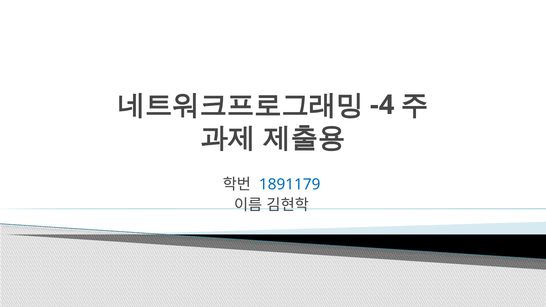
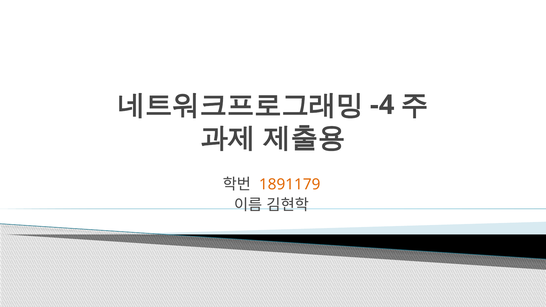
1891179 colour: blue -> orange (290, 185)
